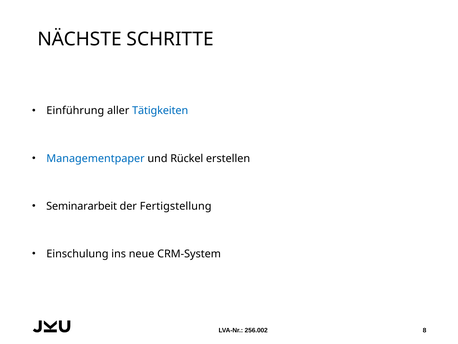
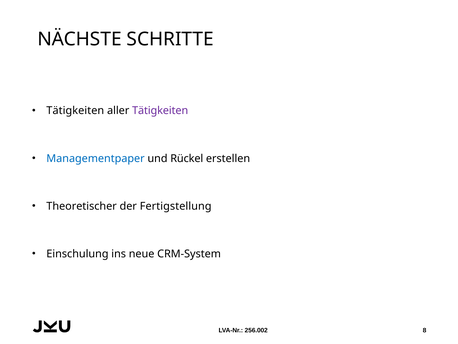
Einführung: Einführung -> Tätigkeiten (75, 111)
Tätigkeiten colour: blue -> purple (160, 111)
Seminararbeit: Seminararbeit -> Theoretischer (82, 206)
